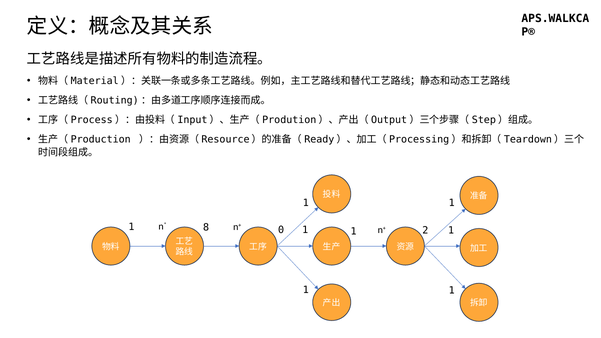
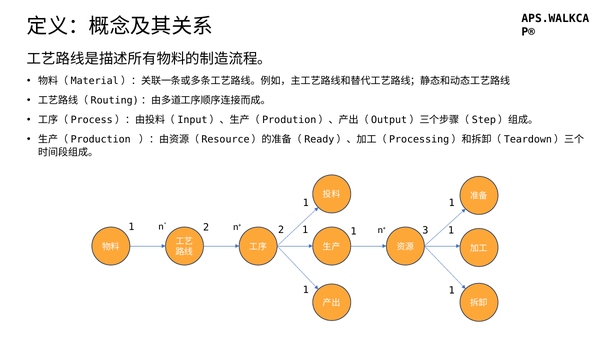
8: 8 -> 2 (206, 228)
n+ 0: 0 -> 2 (281, 230)
2: 2 -> 3 (425, 230)
